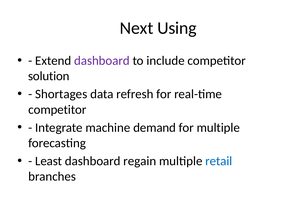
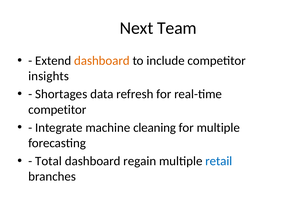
Using: Using -> Team (177, 28)
dashboard colour: purple -> orange (102, 61)
solution: solution -> insights (49, 76)
demand: demand -> cleaning (155, 128)
Least: Least -> Total (49, 161)
